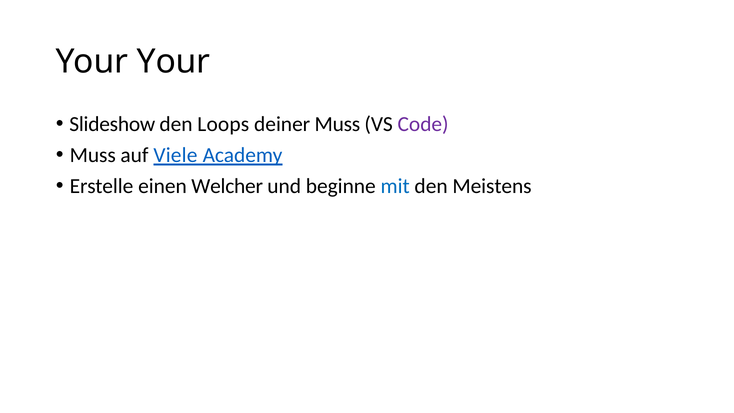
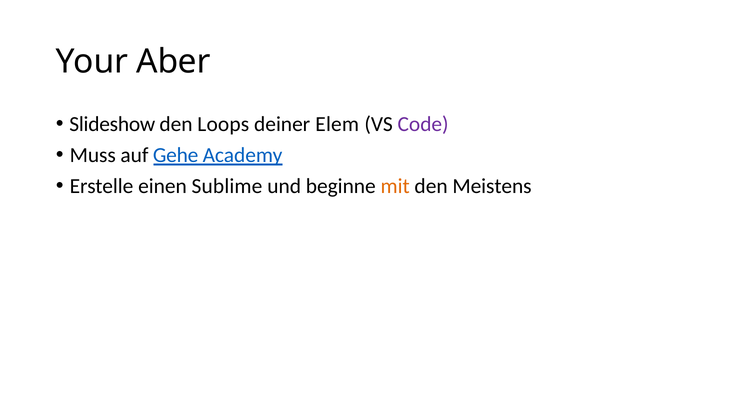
Your Your: Your -> Aber (173, 62)
deiner Muss: Muss -> Elem (337, 124)
Viele: Viele -> Gehe (176, 155)
Welcher: Welcher -> Sublime (227, 186)
mit colour: blue -> orange (395, 186)
